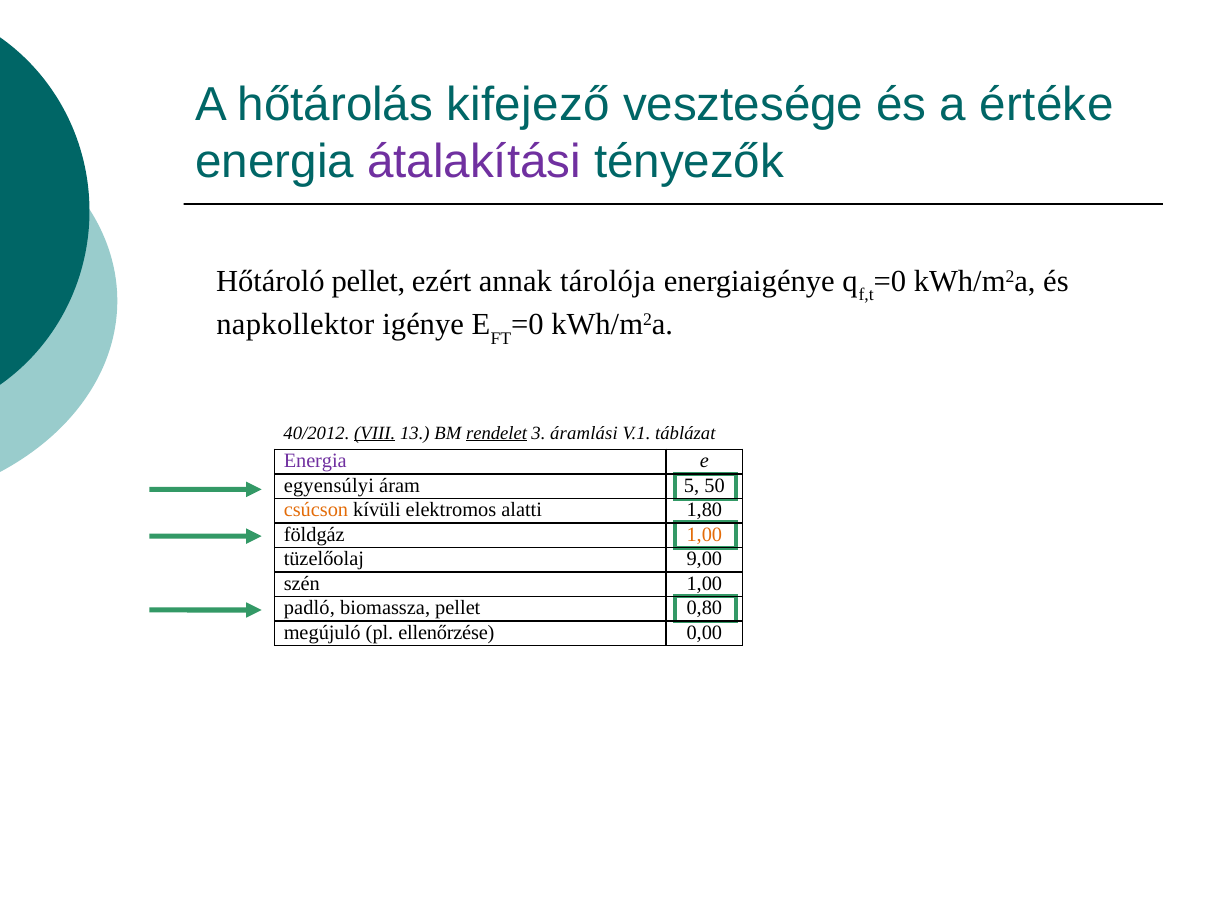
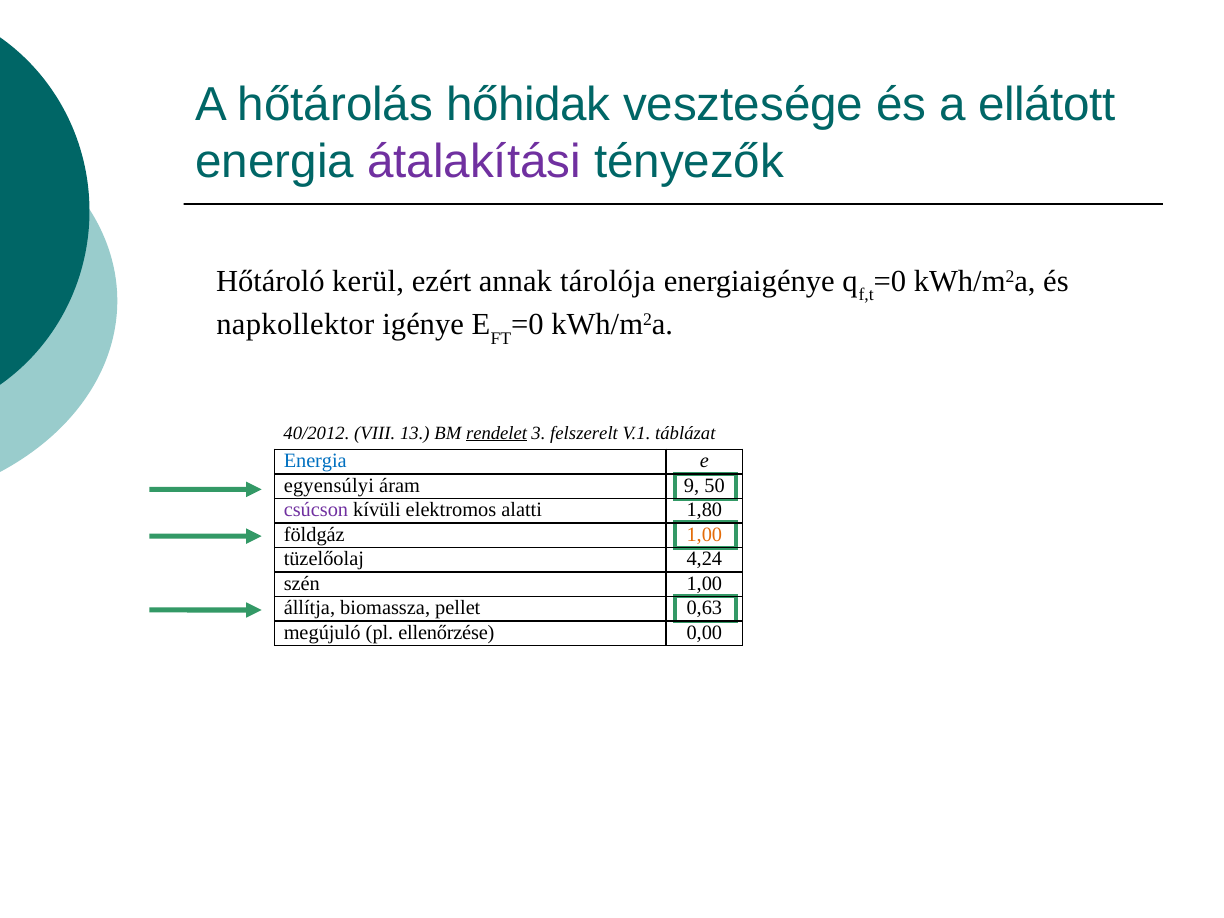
kifejező: kifejező -> hőhidak (528, 105)
értéke: értéke -> ellátott (1047, 105)
Hőtároló pellet: pellet -> kerül (368, 281)
VIII underline: present -> none (375, 433)
áramlási: áramlási -> felszerelt (584, 433)
Energia colour: purple -> blue (315, 461)
5: 5 -> 9 (692, 485)
csúcson colour: orange -> purple (316, 510)
9,00: 9,00 -> 4,24 (704, 559)
padló: padló -> állítja (309, 608)
0,80: 0,80 -> 0,63 (704, 608)
